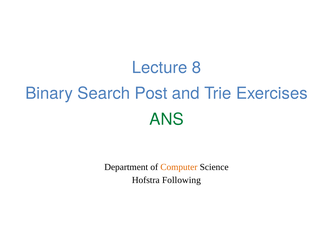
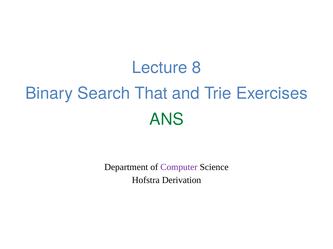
Post: Post -> That (151, 94)
Computer colour: orange -> purple (179, 168)
Following: Following -> Derivation (182, 181)
